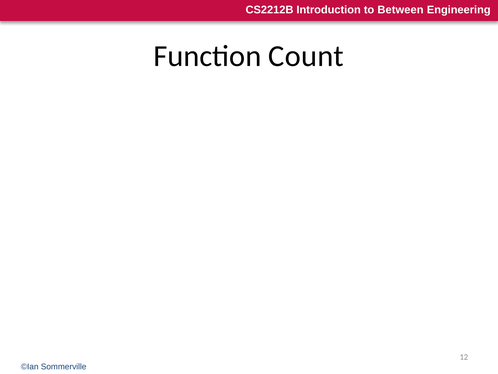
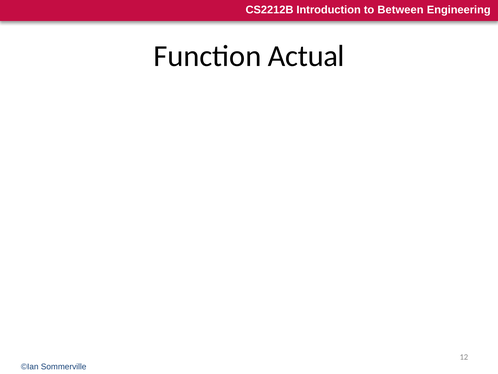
Count: Count -> Actual (306, 56)
